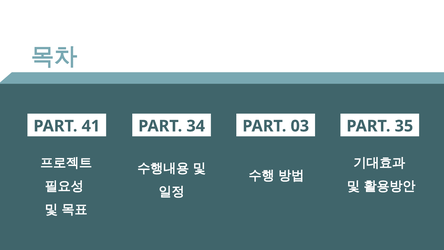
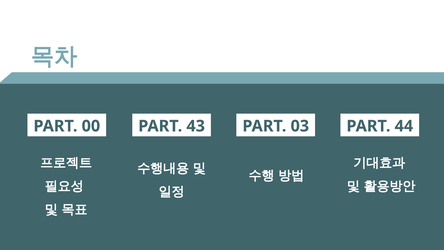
41: 41 -> 00 (91, 126)
34: 34 -> 43 (196, 126)
35: 35 -> 44 (404, 126)
